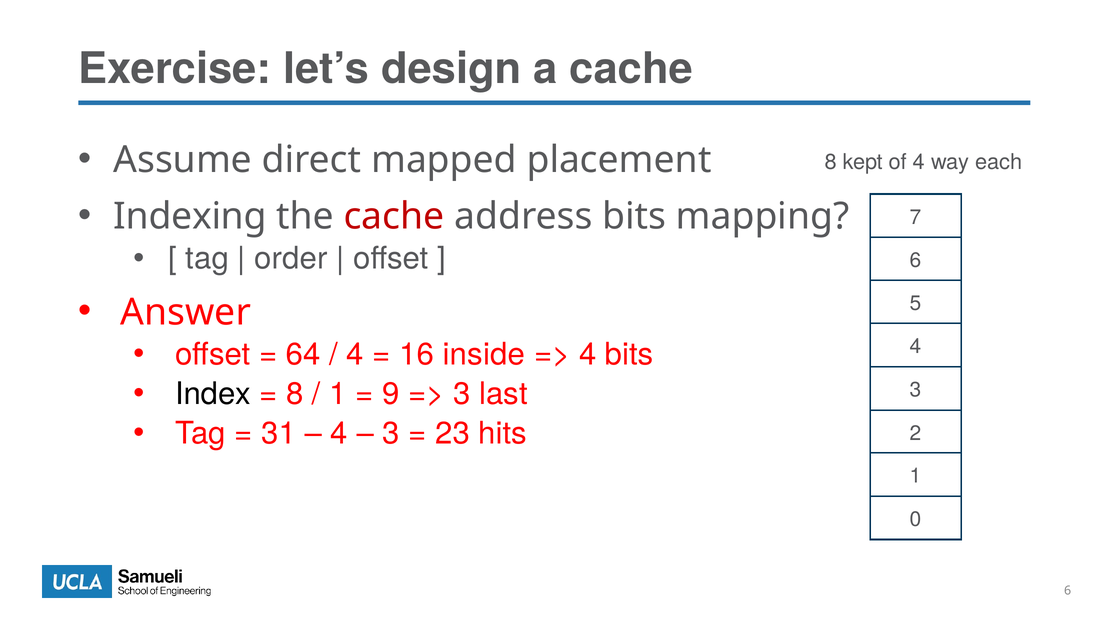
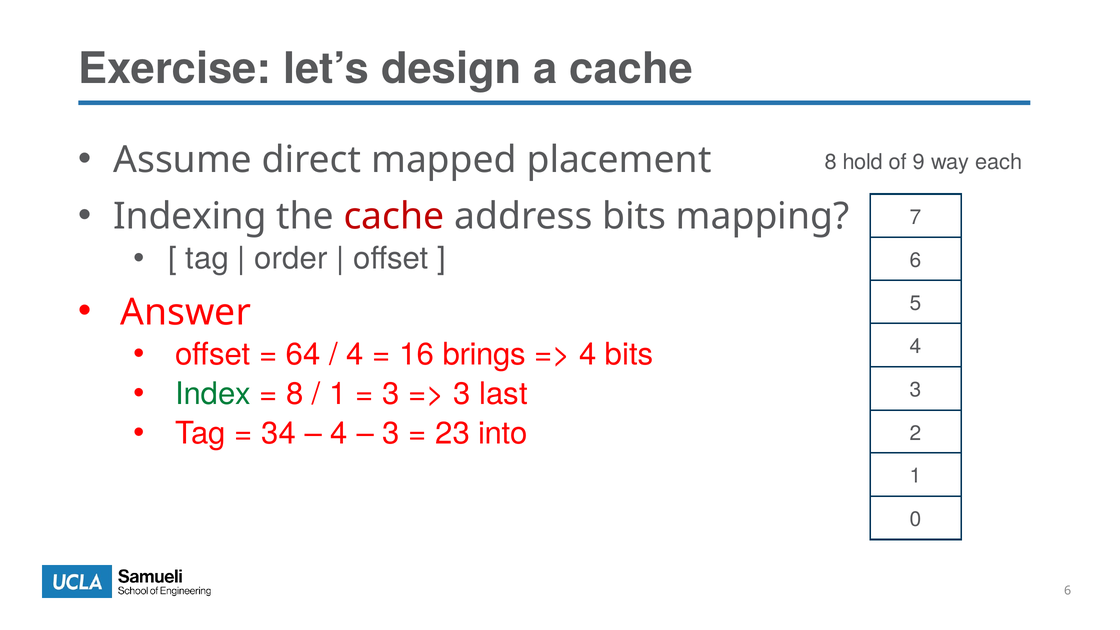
kept: kept -> hold (863, 162)
of 4: 4 -> 9 (919, 162)
inside: inside -> brings (484, 354)
Index colour: black -> green (213, 394)
9: 9 -> 3 (391, 394)
31: 31 -> 34 (279, 433)
hits: hits -> into (503, 433)
